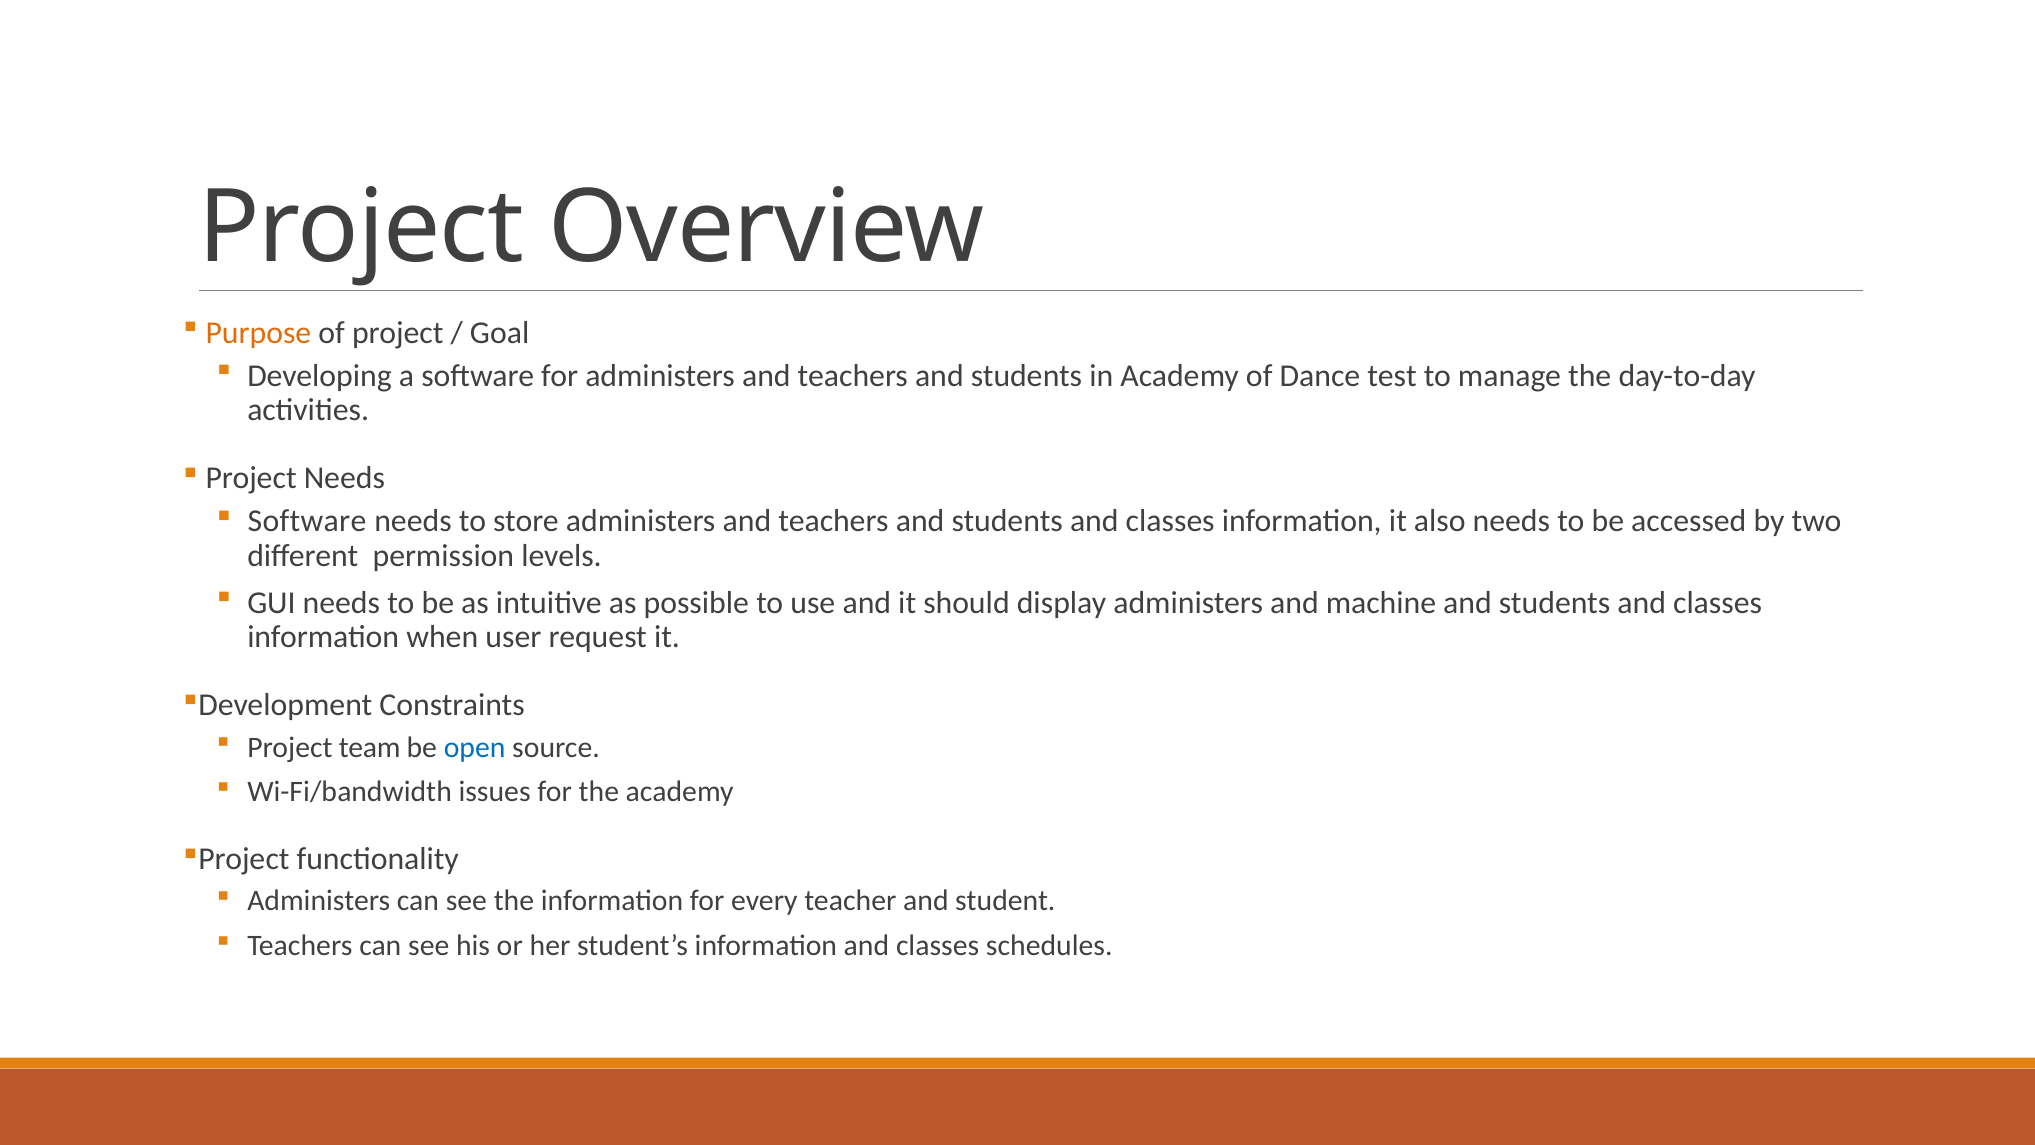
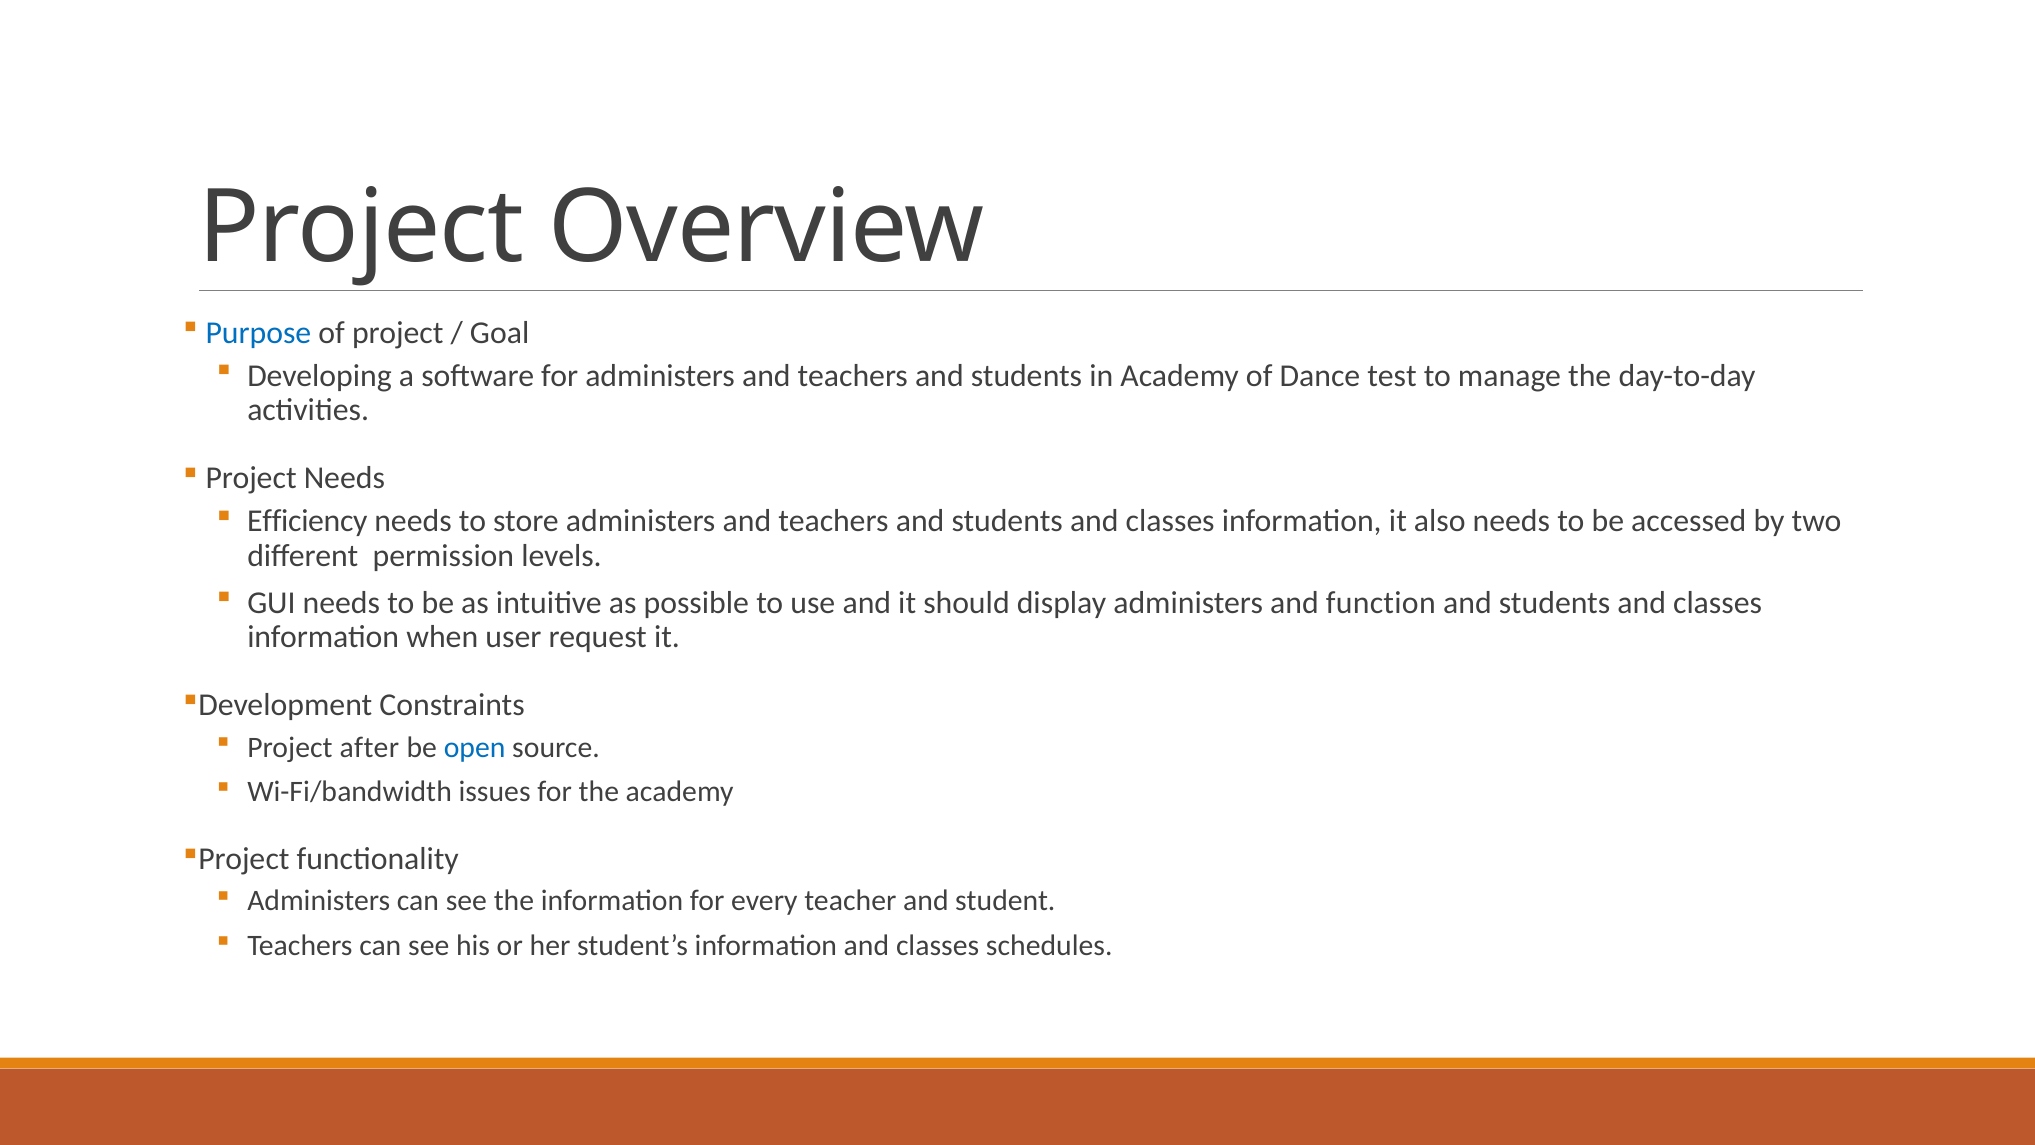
Purpose colour: orange -> blue (258, 333)
Software: Software -> Efficiency (307, 521)
machine: machine -> function (1381, 603)
team: team -> after (369, 747)
